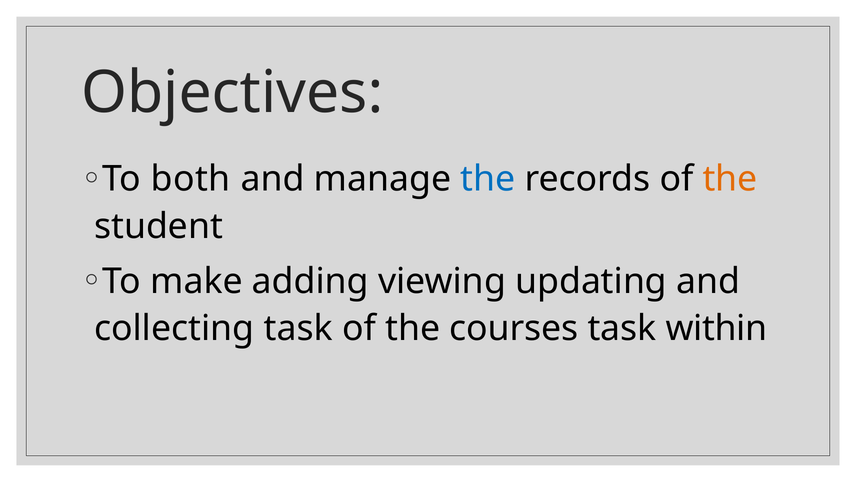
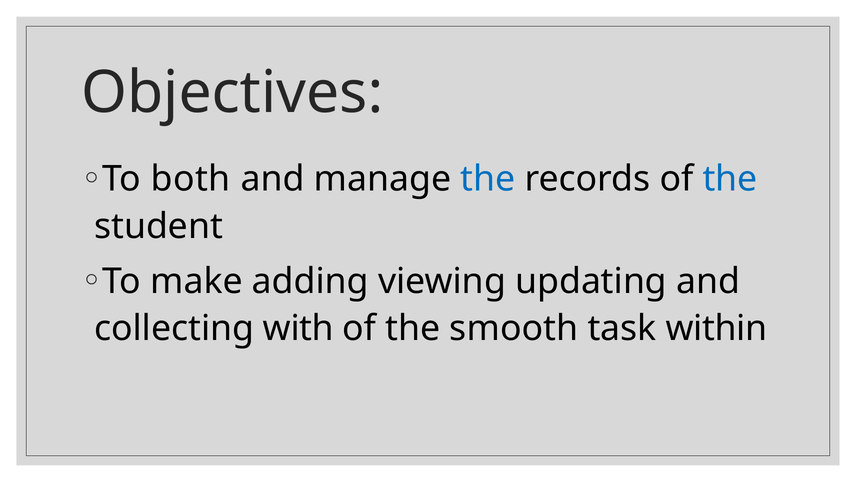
the colour: orange -> blue (730, 179)
collecting task: task -> with (298, 328)
courses: courses -> smooth (514, 328)
